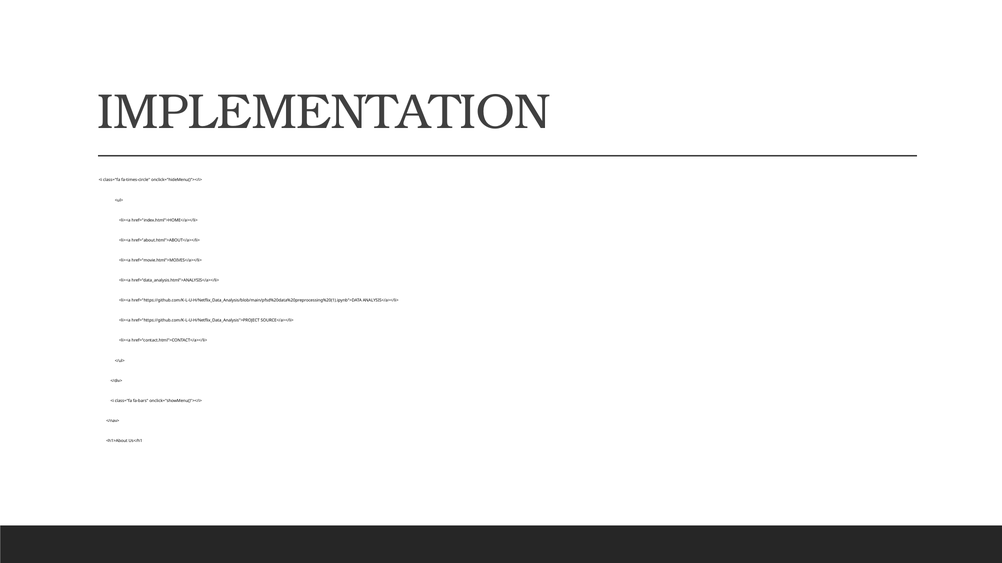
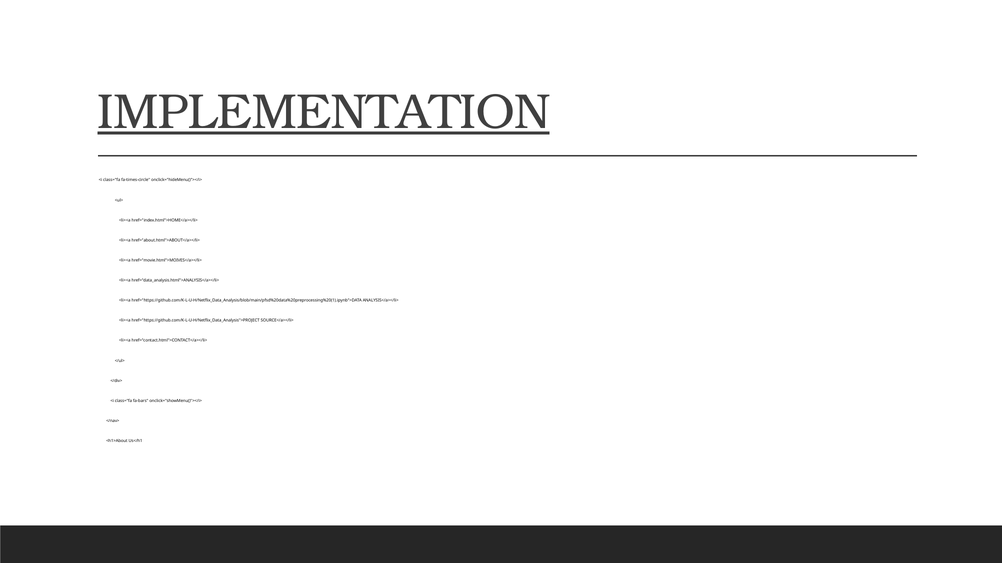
IMPLEMENTATION underline: none -> present (324, 112)
